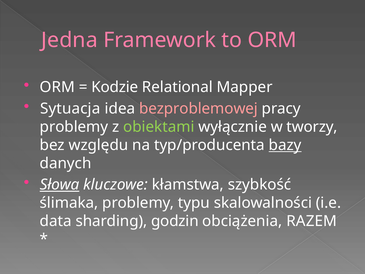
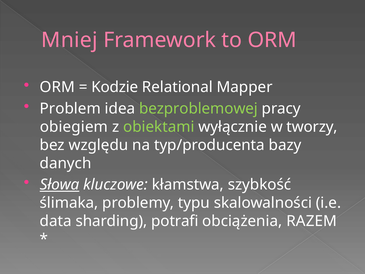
Jedna: Jedna -> Mniej (69, 40)
Sytuacja: Sytuacja -> Problem (70, 108)
bezproblemowej colour: pink -> light green (198, 108)
problemy: problemy -> obiegiem (74, 127)
bazy underline: present -> none (285, 145)
godzin: godzin -> potrafi (175, 221)
